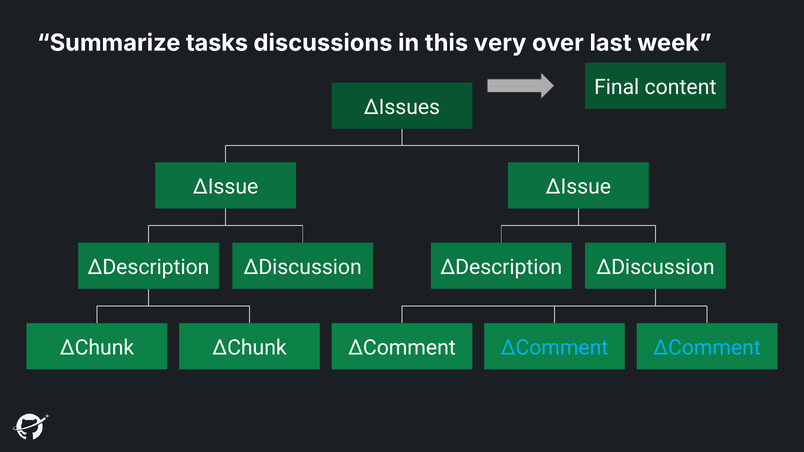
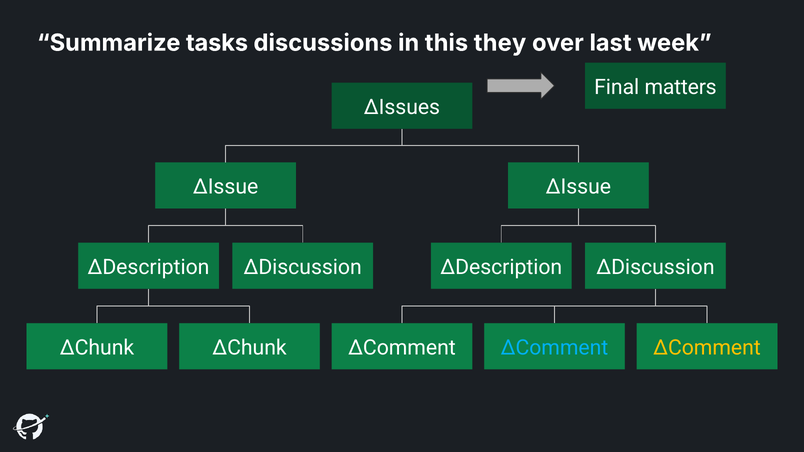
very: very -> they (500, 43)
content: content -> matters (681, 87)
ΔComment colour: light blue -> yellow (707, 348)
